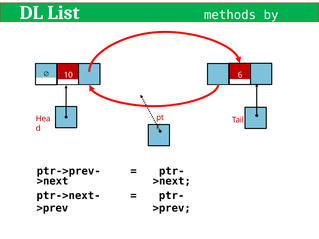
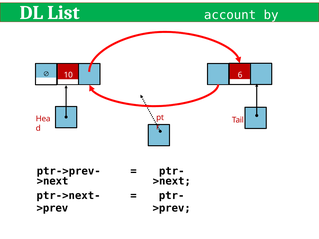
methods: methods -> account (230, 15)
